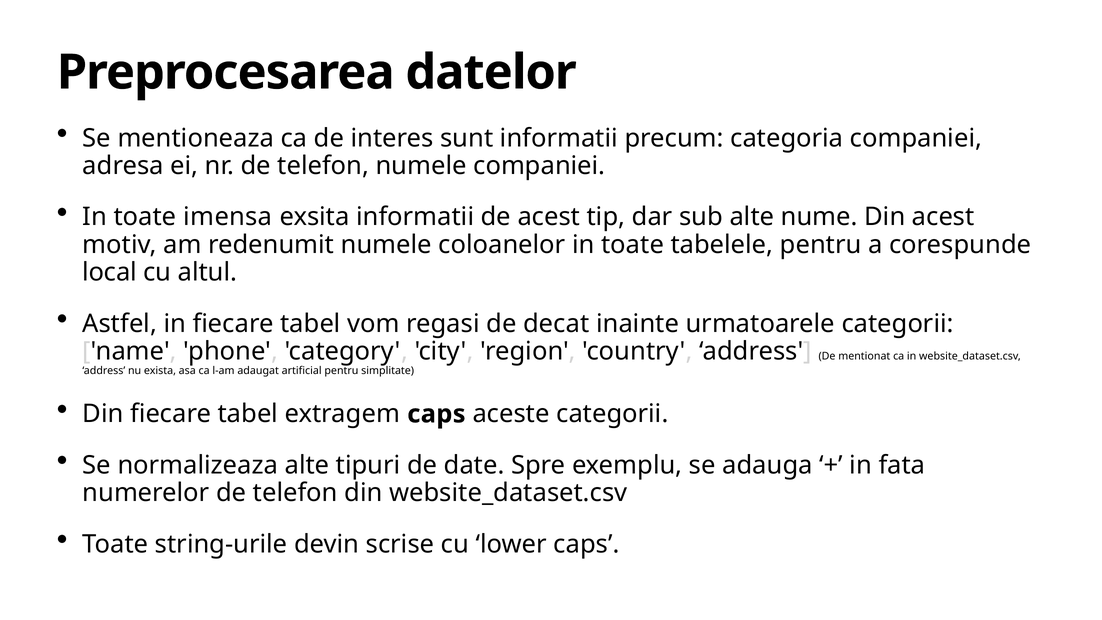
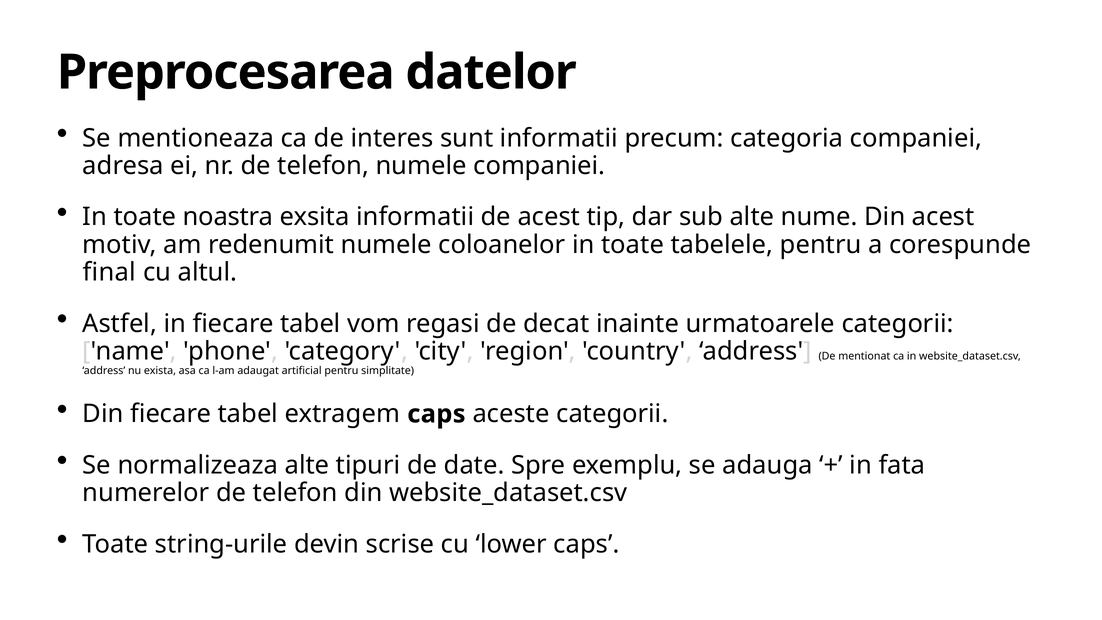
imensa: imensa -> noastra (228, 217)
local: local -> final (109, 272)
